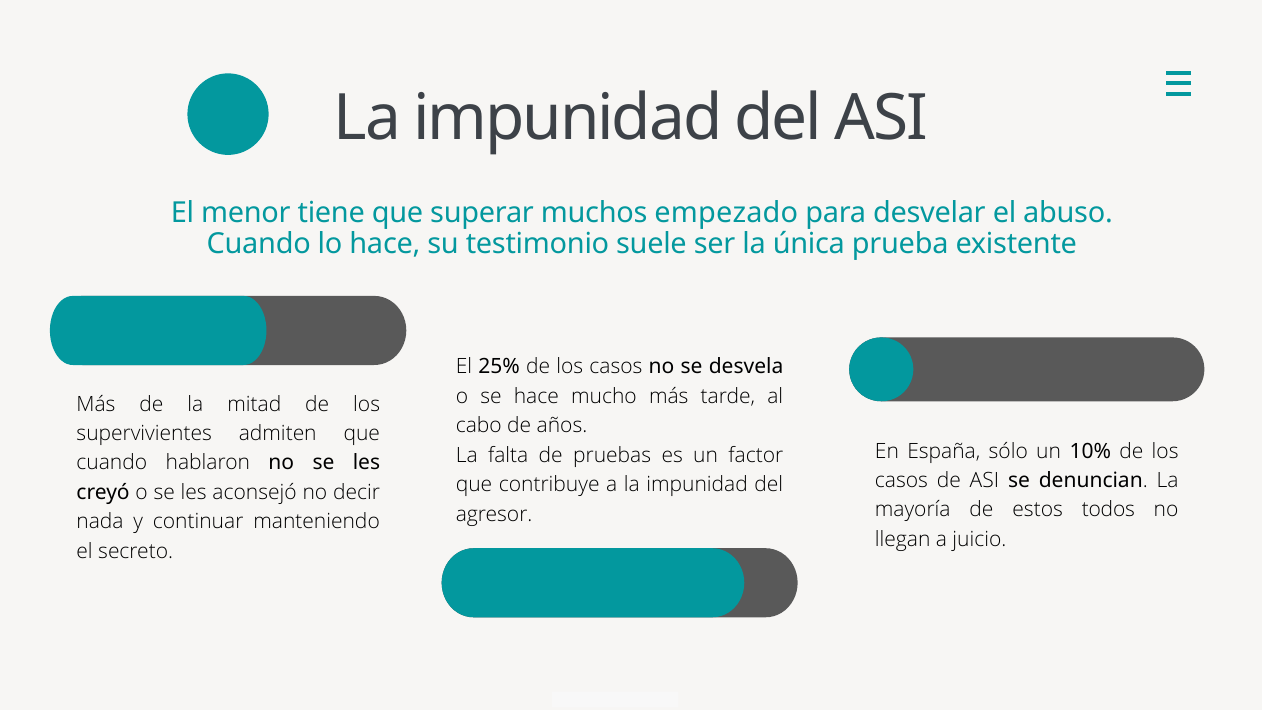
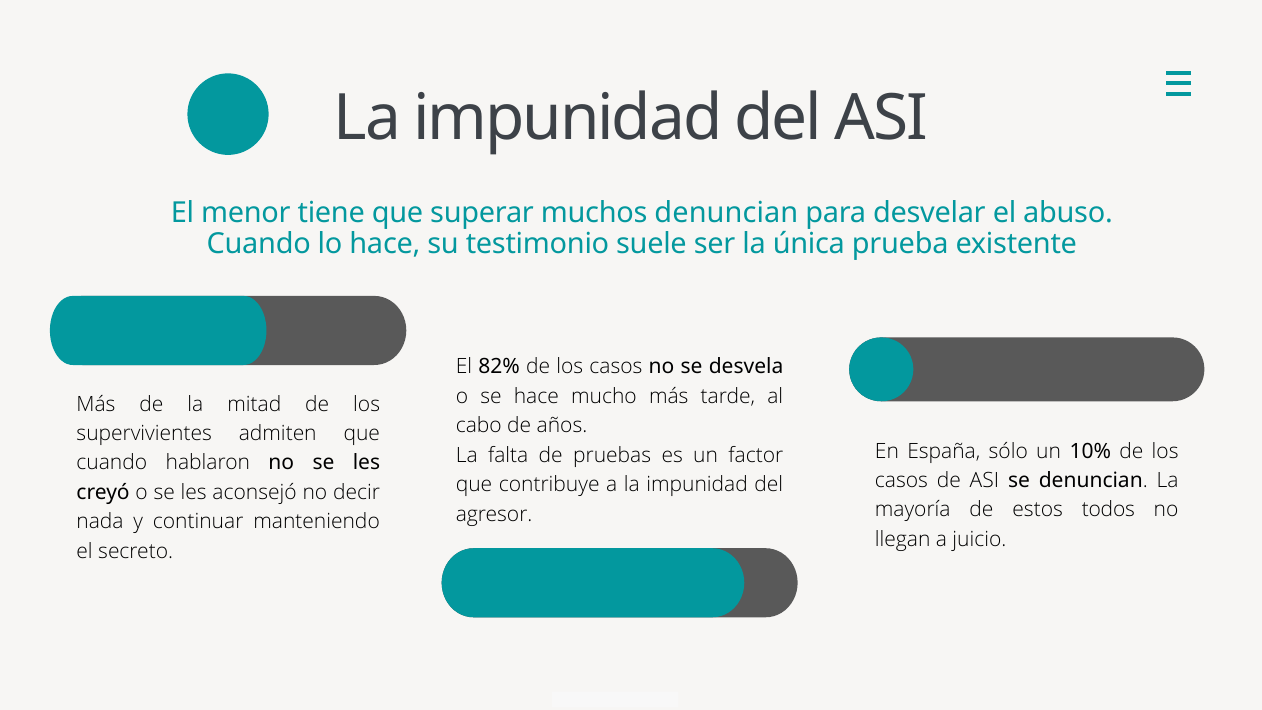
muchos empezado: empezado -> denuncian (726, 213)
25%: 25% -> 82% (499, 367)
